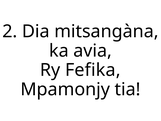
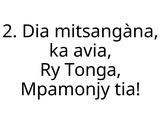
Fefika: Fefika -> Tonga (93, 70)
